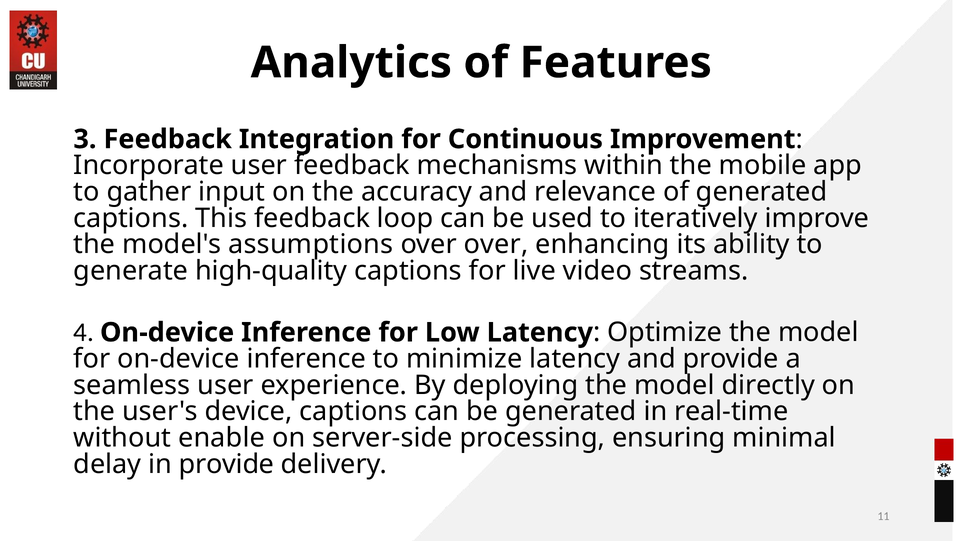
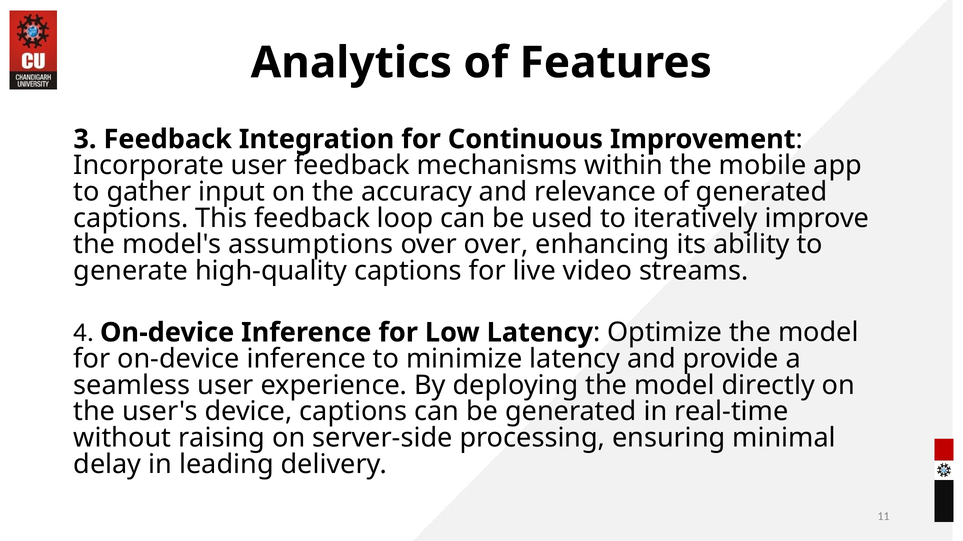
enable: enable -> raising (222, 438)
in provide: provide -> leading (226, 465)
